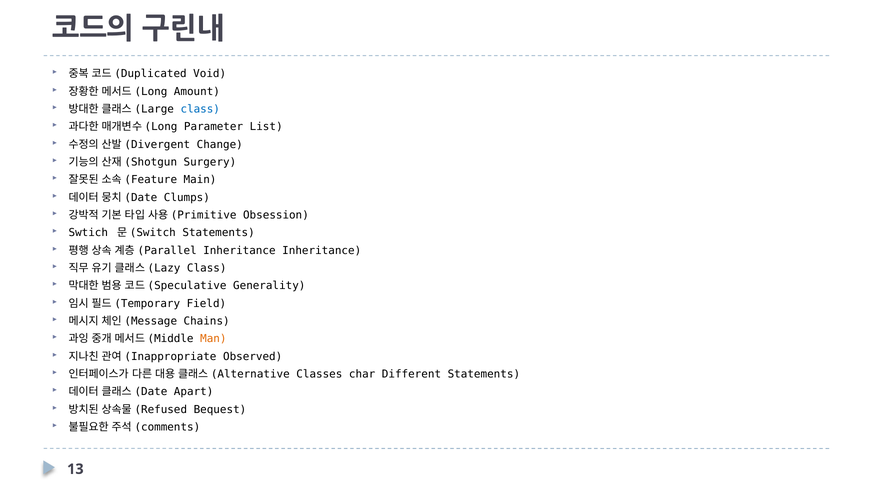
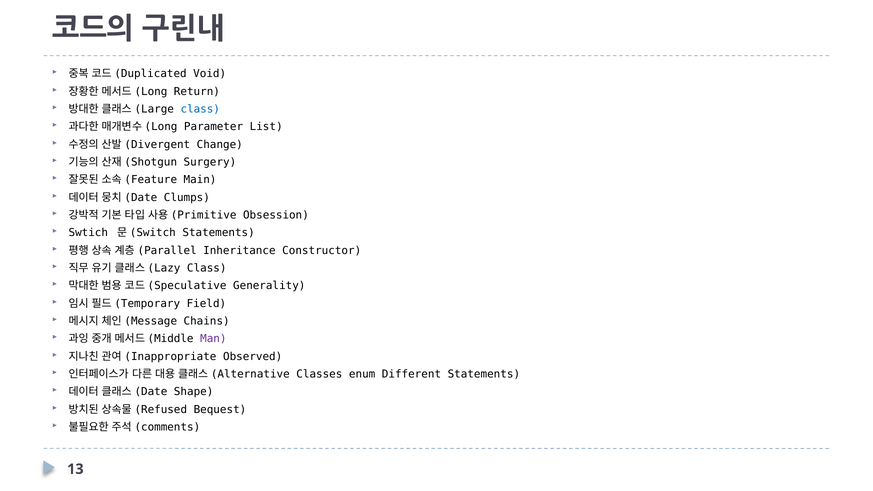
Amount: Amount -> Return (197, 91)
Inheritance Inheritance: Inheritance -> Constructor (322, 250)
Man colour: orange -> purple (213, 339)
char: char -> enum (362, 374)
Apart: Apart -> Shape (194, 392)
